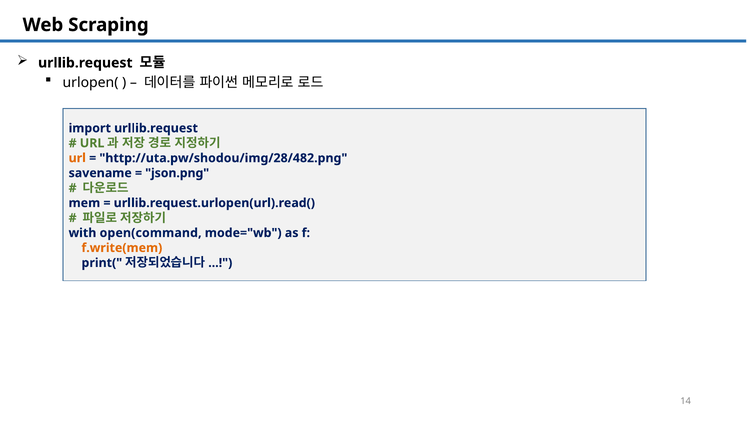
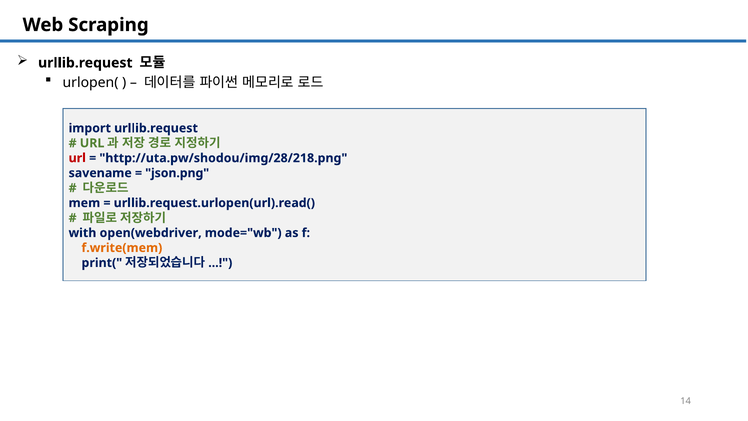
url colour: orange -> red (77, 158)
http://uta.pw/shodou/img/28/482.png: http://uta.pw/shodou/img/28/482.png -> http://uta.pw/shodou/img/28/218.png (223, 158)
open(command: open(command -> open(webdriver (151, 233)
